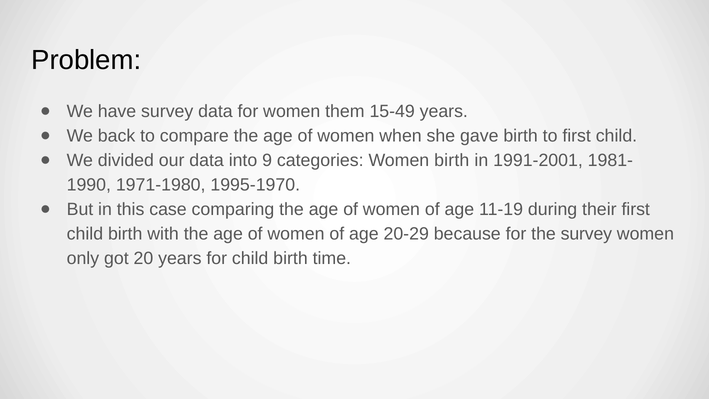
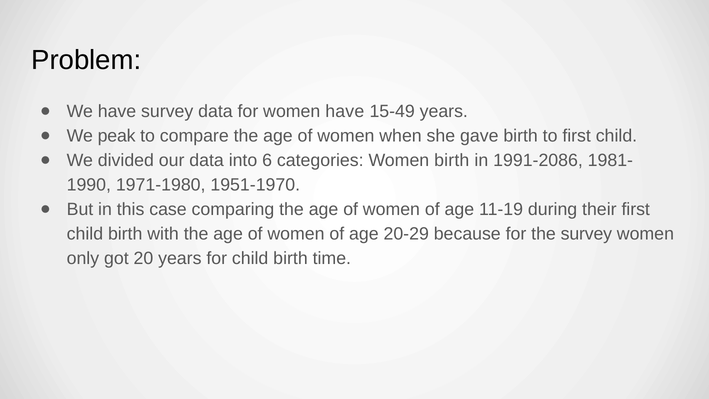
women them: them -> have (345, 111)
back: back -> peak (117, 136)
9: 9 -> 6 (267, 160)
1991-2001: 1991-2001 -> 1991-2086 (538, 160)
1995-1970: 1995-1970 -> 1951-1970 (255, 185)
